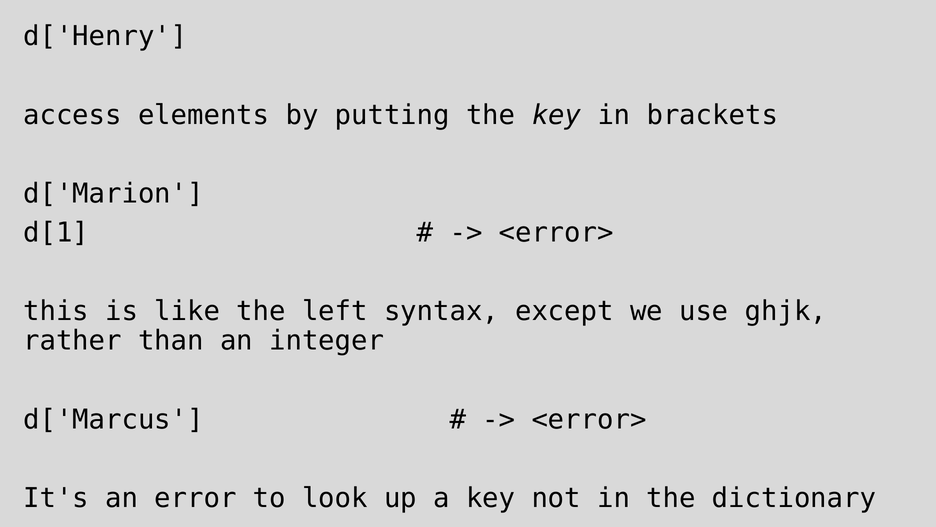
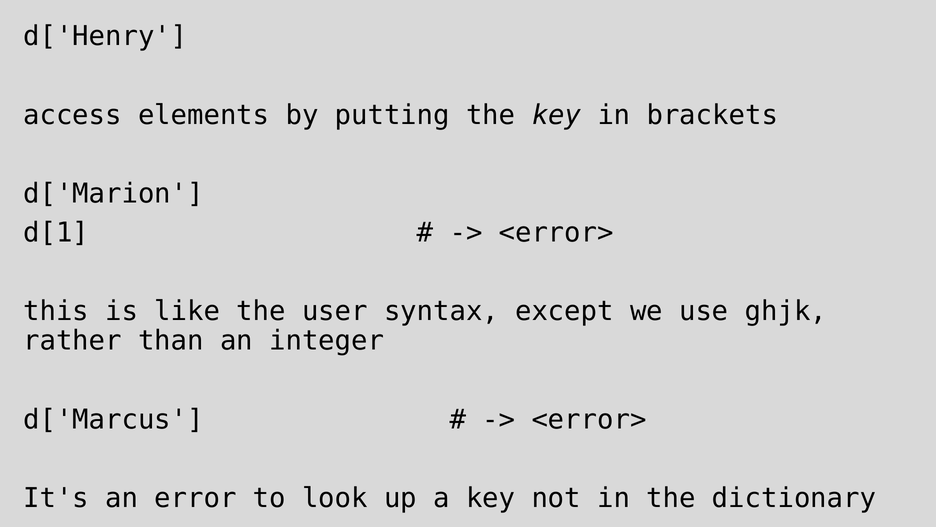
left: left -> user (335, 311)
